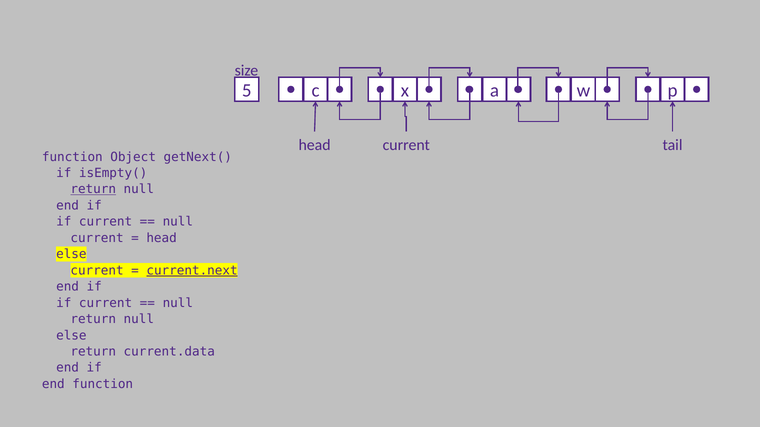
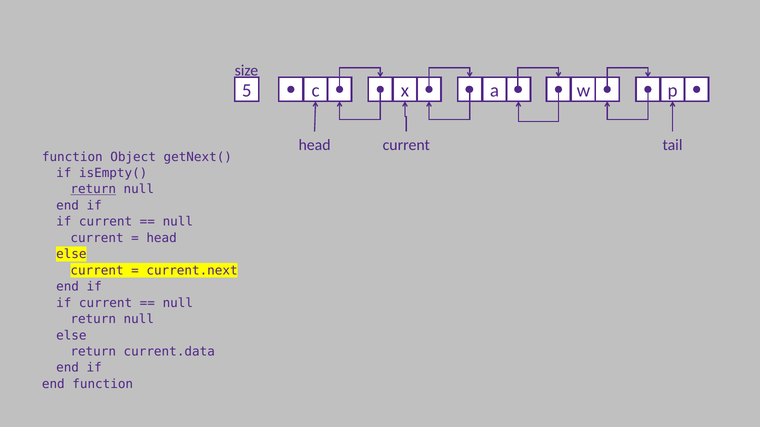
current.next underline: present -> none (192, 271)
